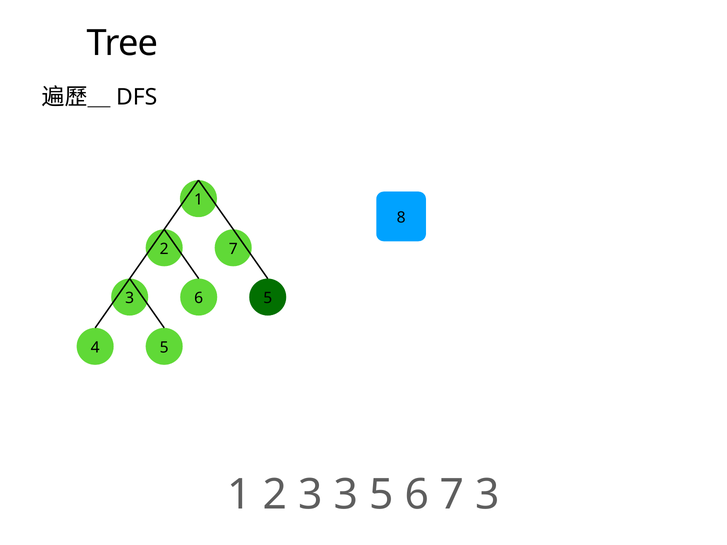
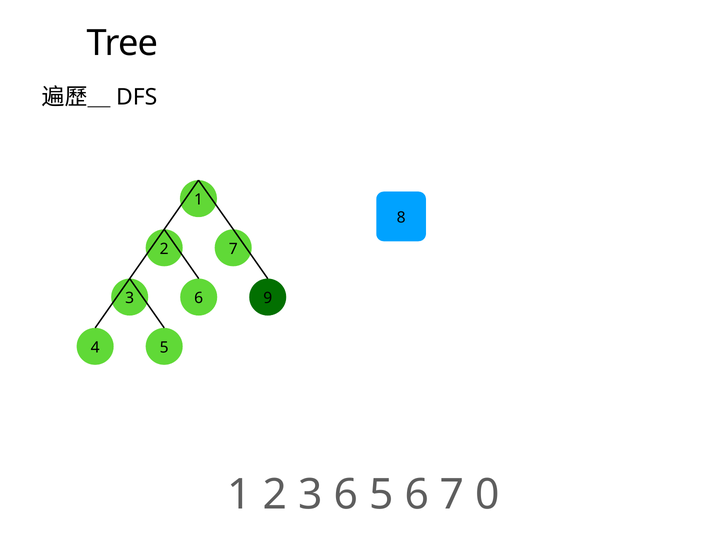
5: 5 -> 9 (268, 298)
3 3: 3 -> 6 (346, 495)
7 3: 3 -> 0 (488, 495)
